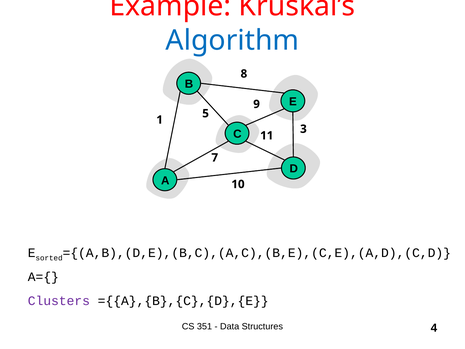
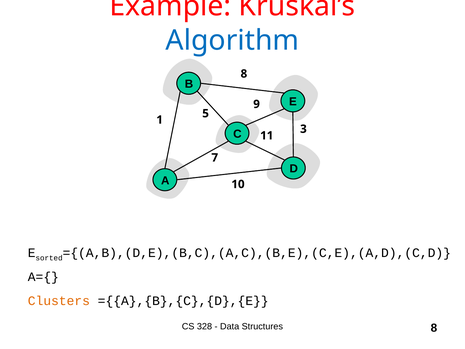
Clusters colour: purple -> orange (59, 301)
351: 351 -> 328 (205, 326)
Structures 4: 4 -> 8 (434, 328)
